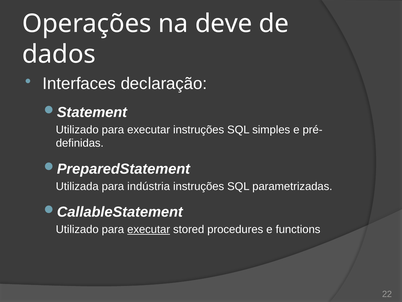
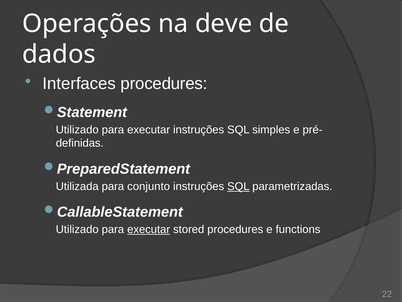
Interfaces declaração: declaração -> procedures (164, 84)
indústria: indústria -> conjunto (149, 186)
SQL underline: none -> present (238, 186)
